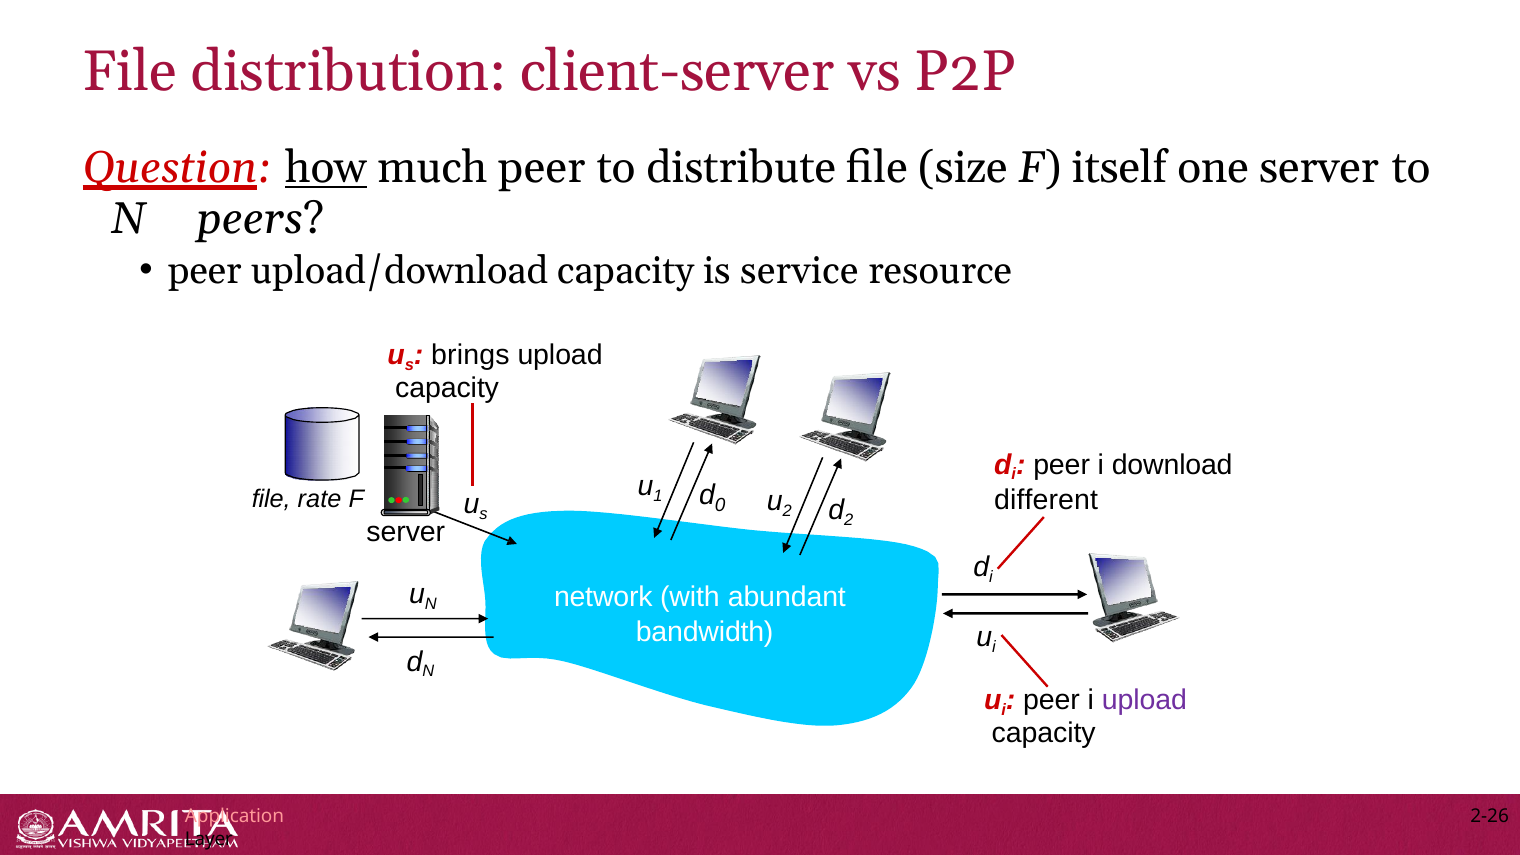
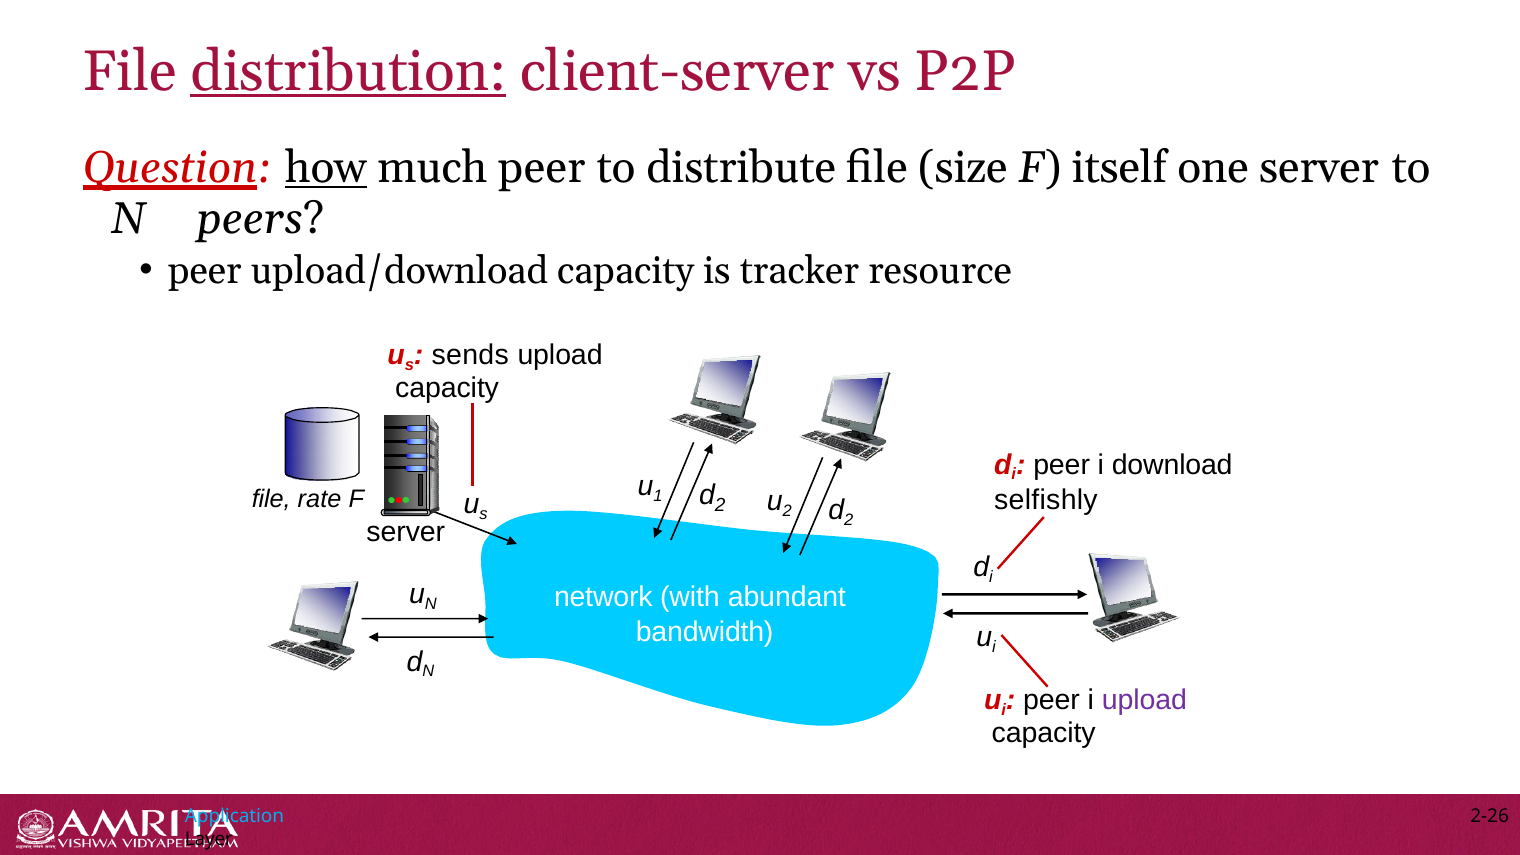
distribution underline: none -> present (348, 71)
service: service -> tracker (799, 271)
brings: brings -> sends (470, 356)
0: 0 -> 2 (720, 506)
different: different -> selfishly (1046, 500)
Application colour: pink -> light blue (235, 817)
